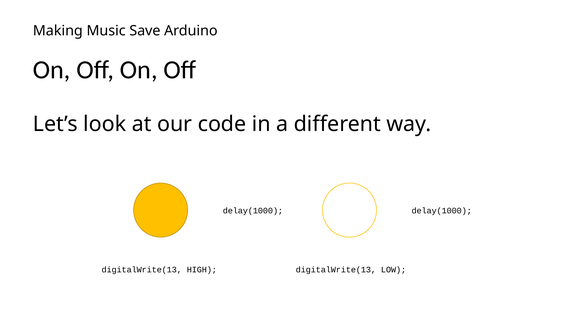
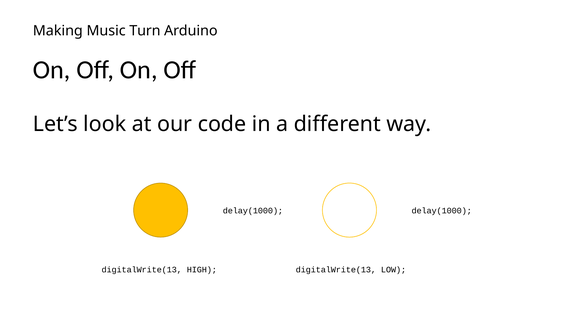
Save: Save -> Turn (145, 31)
